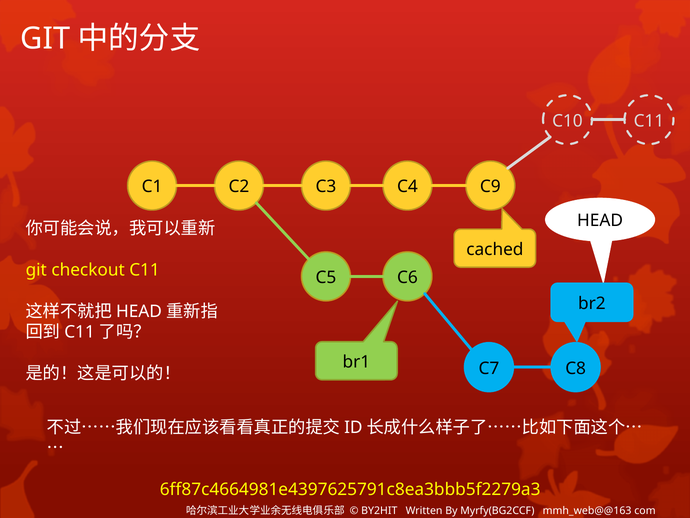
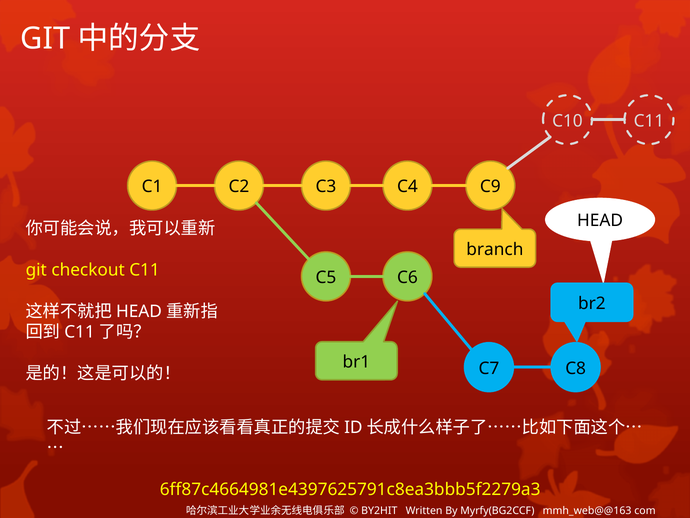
cached: cached -> branch (495, 249)
